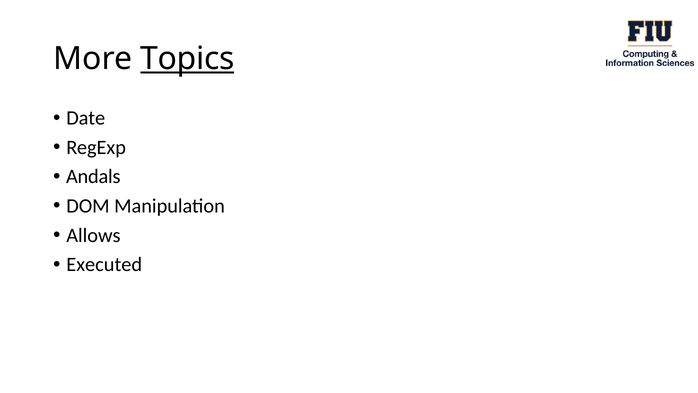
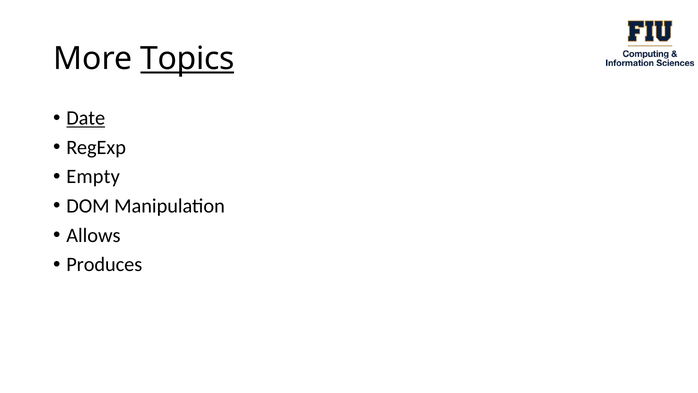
Date underline: none -> present (86, 118)
Andals: Andals -> Empty (93, 177)
Executed: Executed -> Produces (104, 264)
